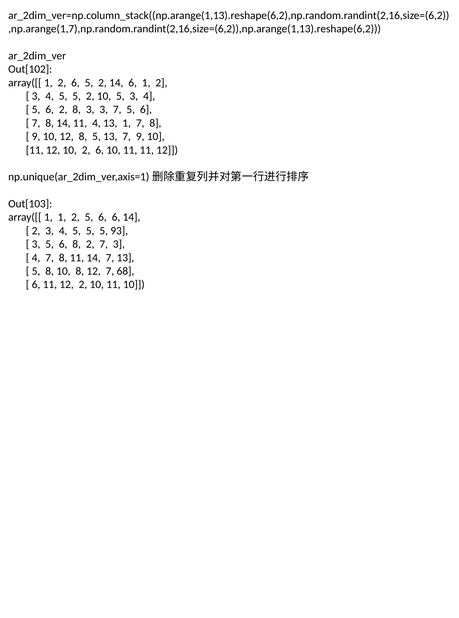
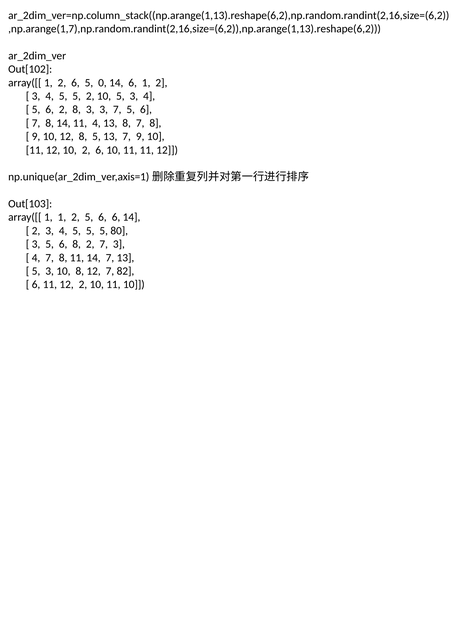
6 5 2: 2 -> 0 (102, 83)
13 1: 1 -> 8 (127, 123)
93: 93 -> 80 (119, 231)
8: 8 -> 3 (50, 271)
68: 68 -> 82 (126, 271)
